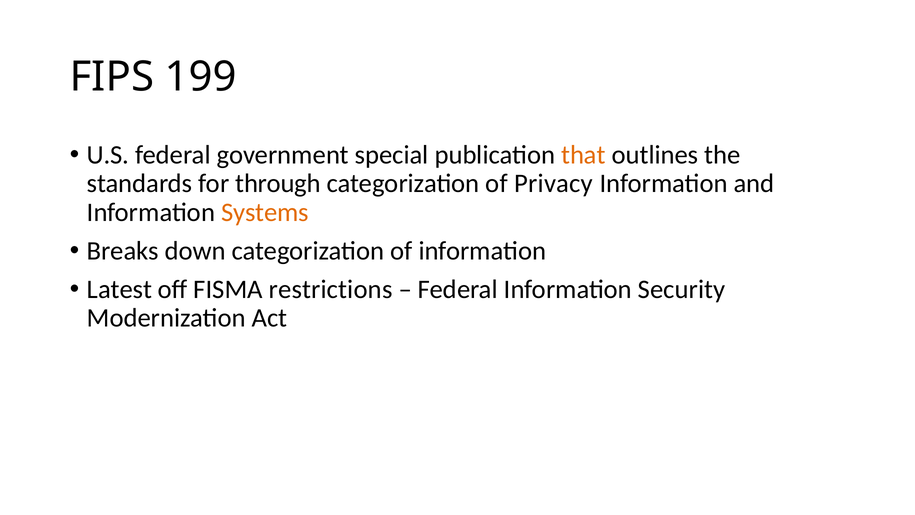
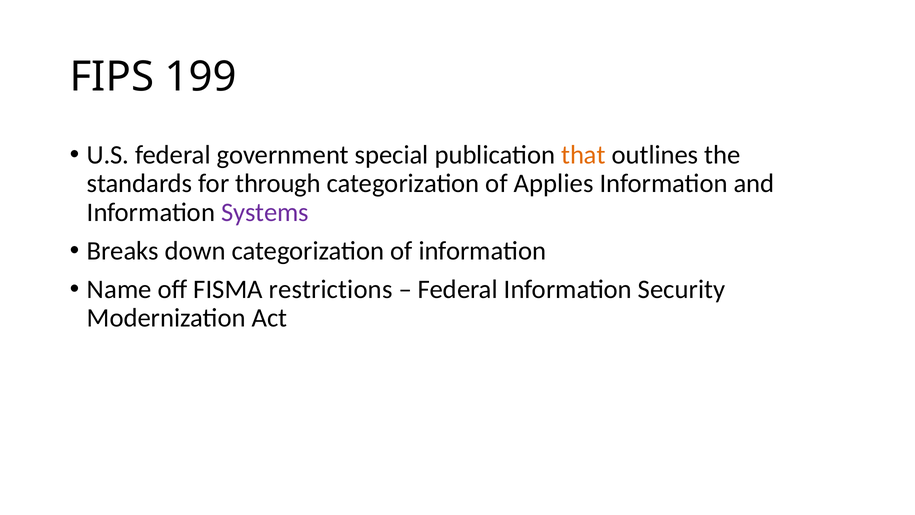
Privacy: Privacy -> Applies (554, 184)
Systems colour: orange -> purple (265, 212)
Latest: Latest -> Name (119, 289)
